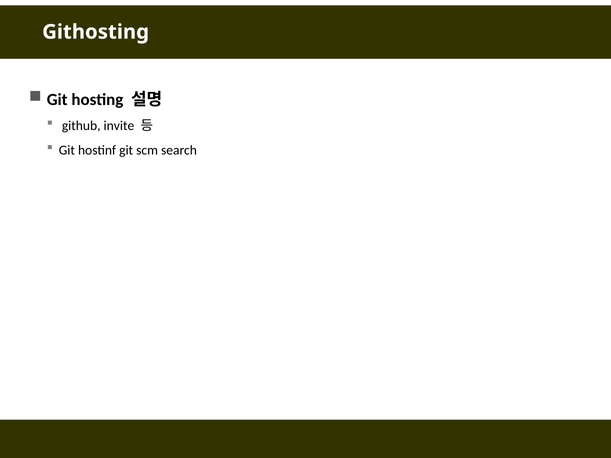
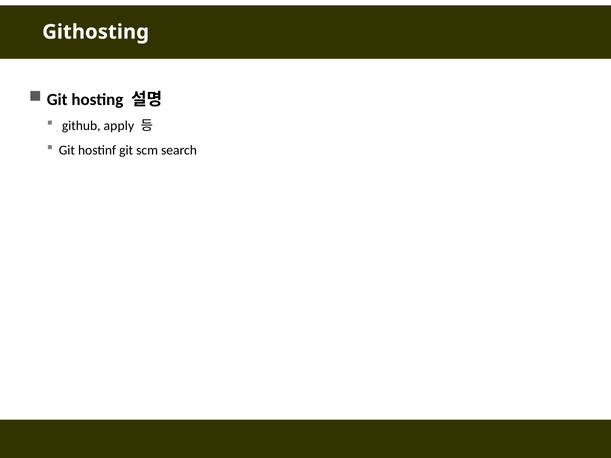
invite: invite -> apply (119, 126)
